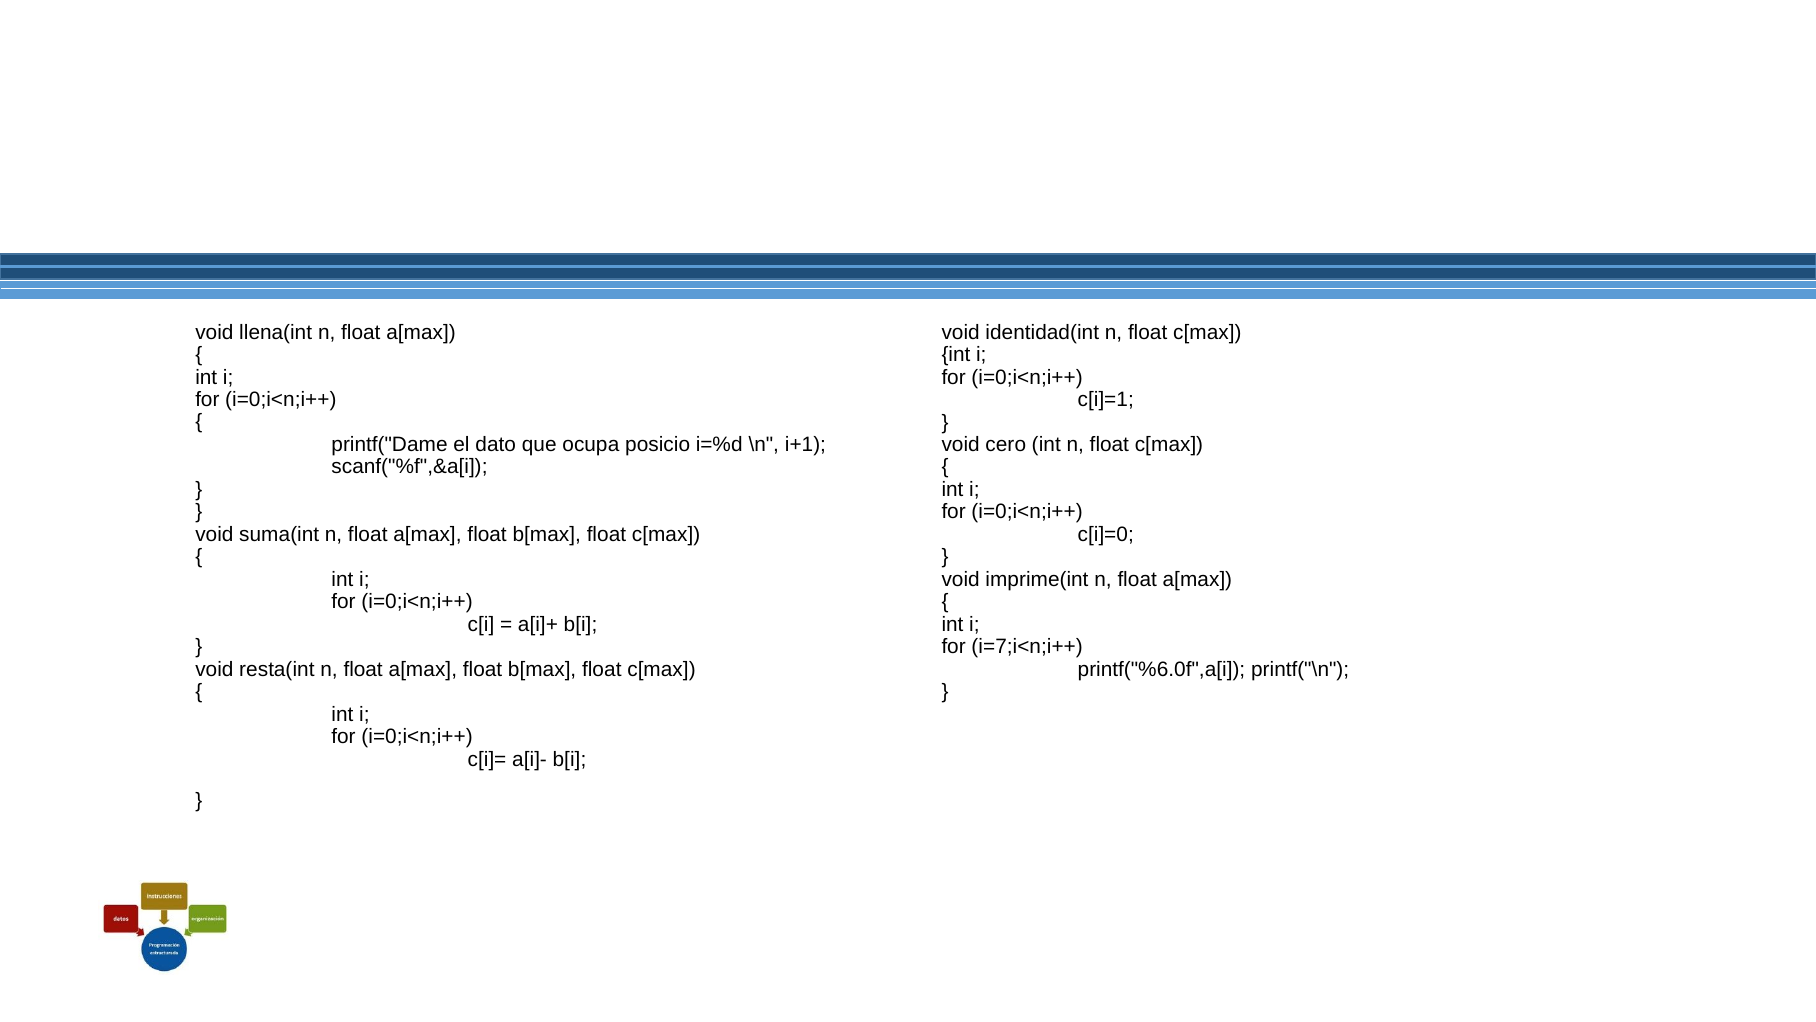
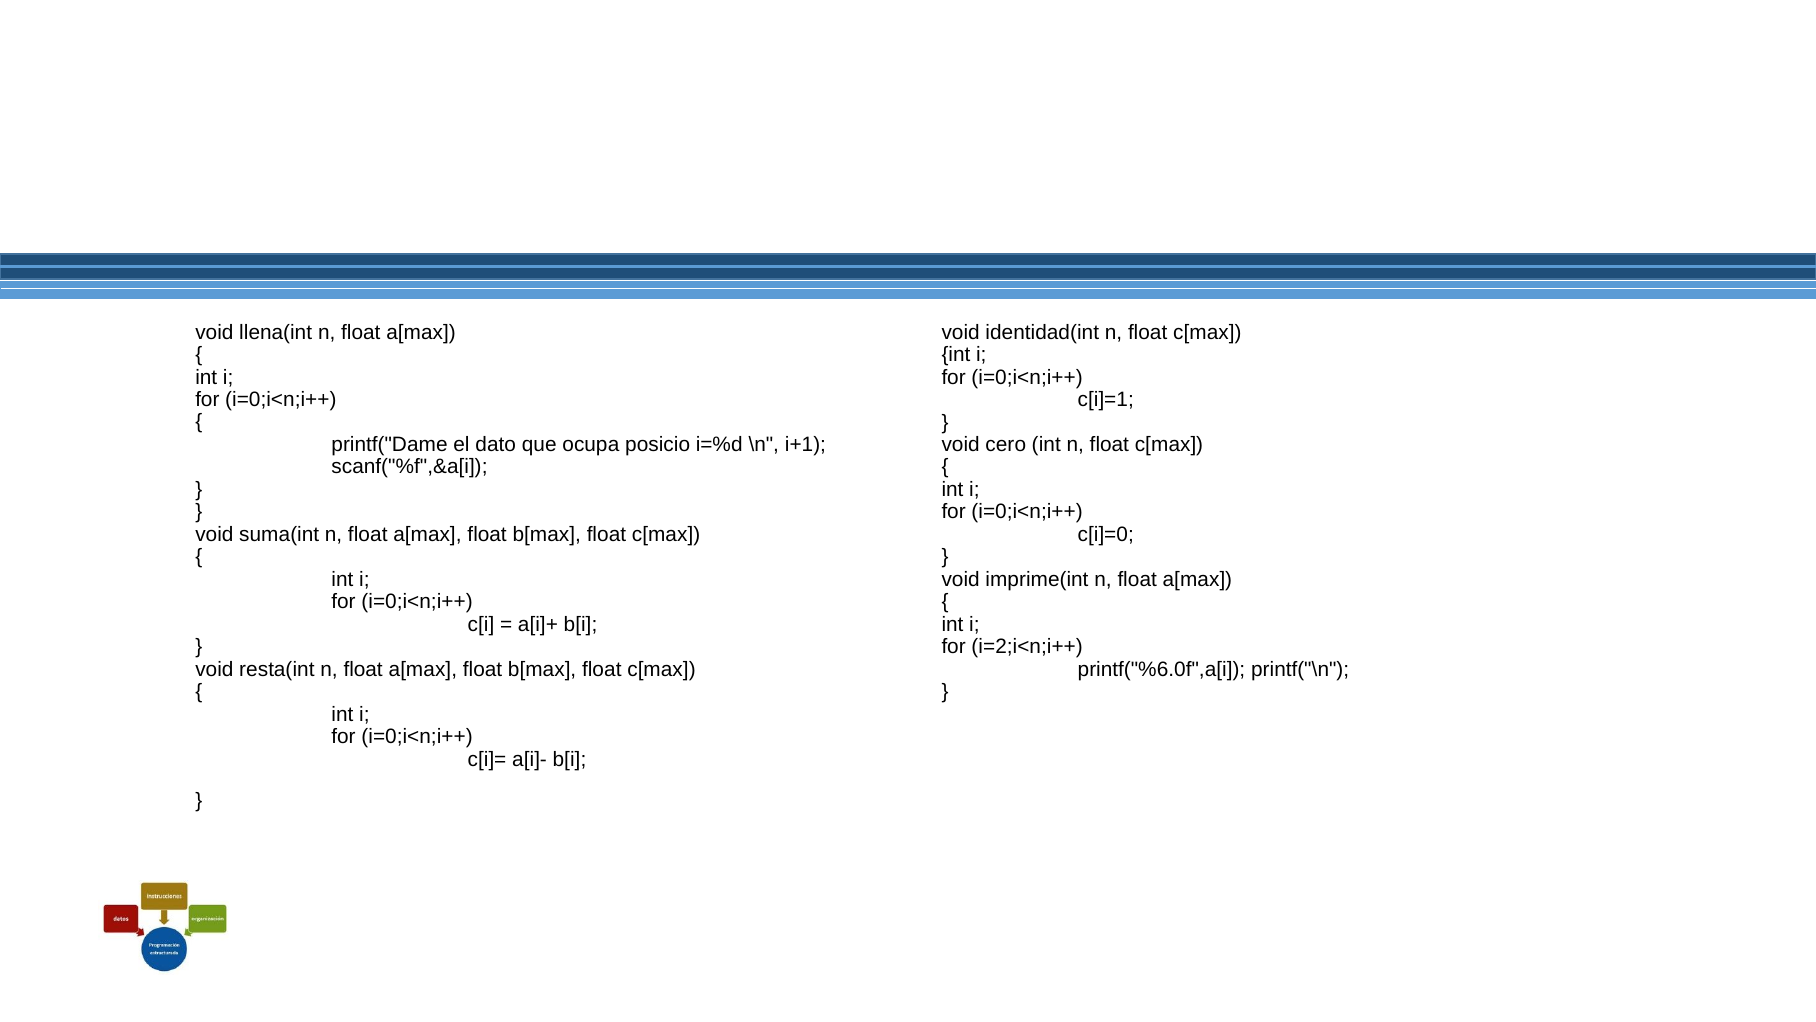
i=7;i<n;i++: i=7;i<n;i++ -> i=2;i<n;i++ (1027, 647)
